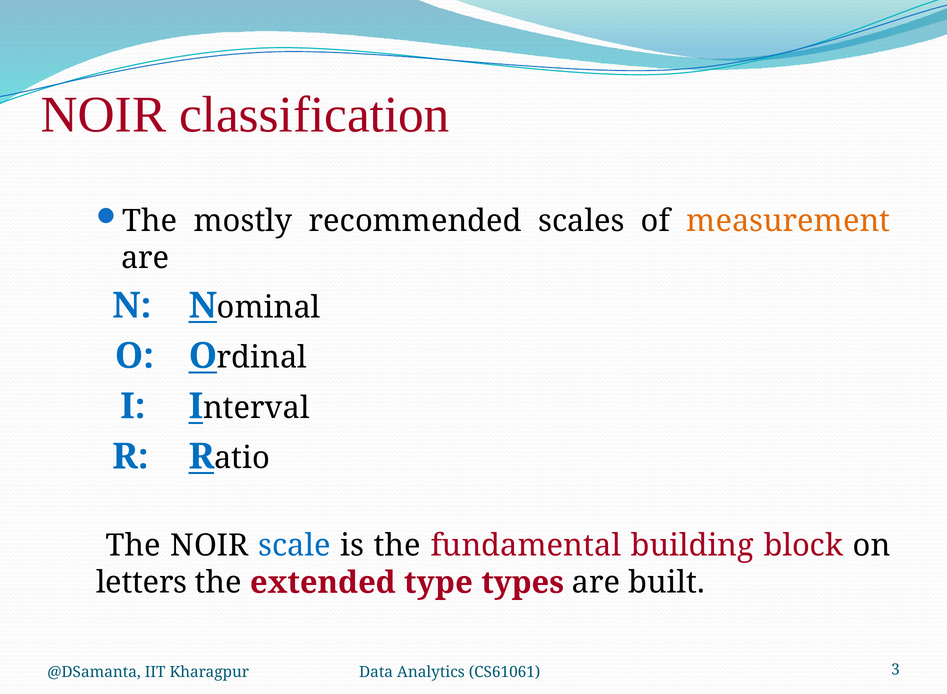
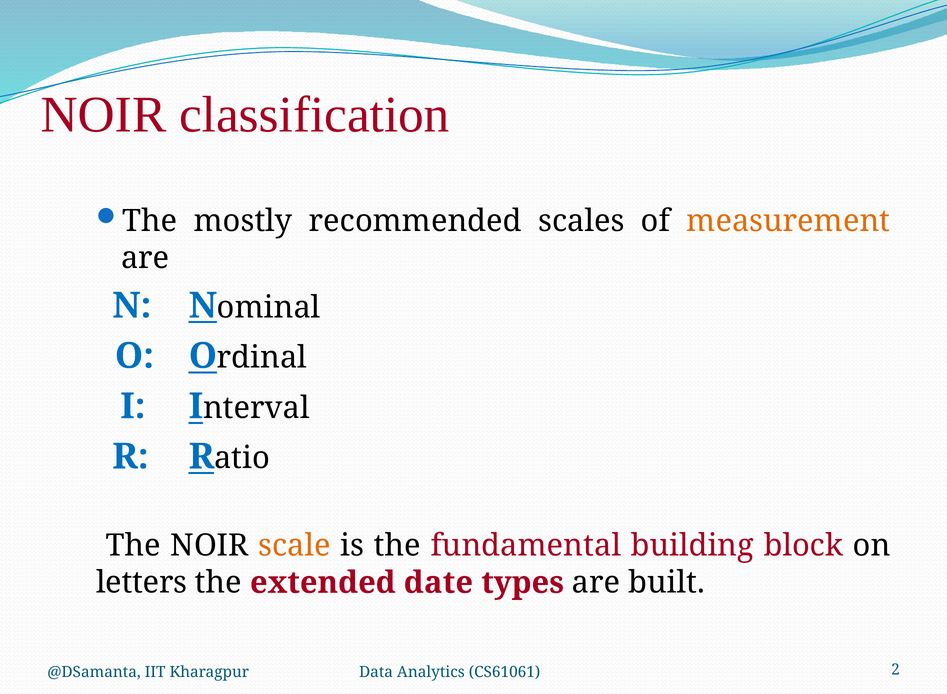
scale colour: blue -> orange (294, 545)
type: type -> date (438, 582)
3: 3 -> 2 (895, 669)
